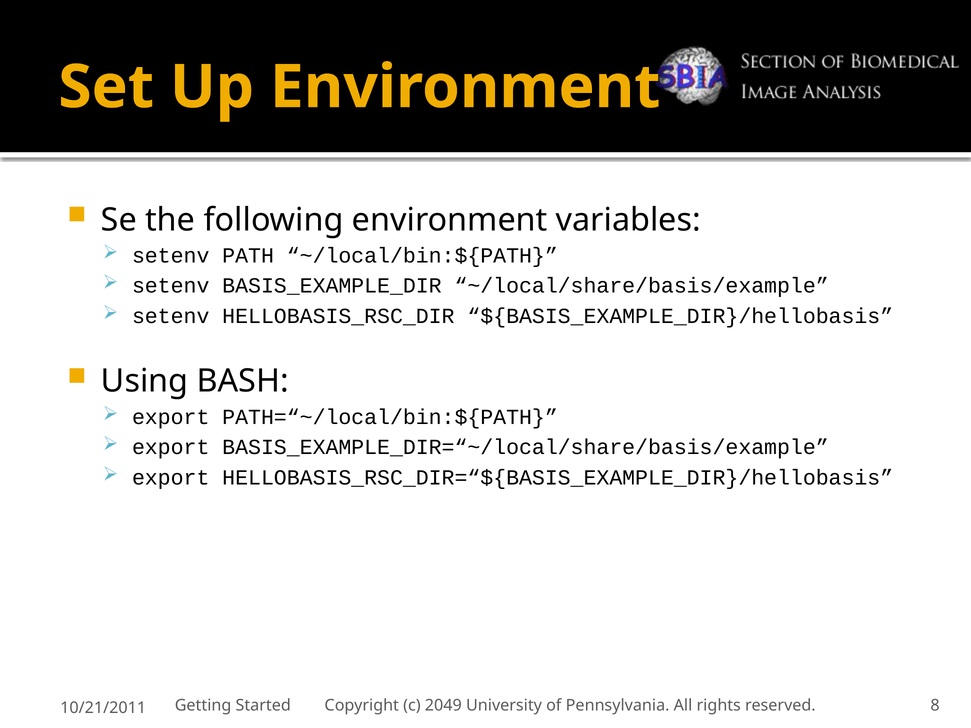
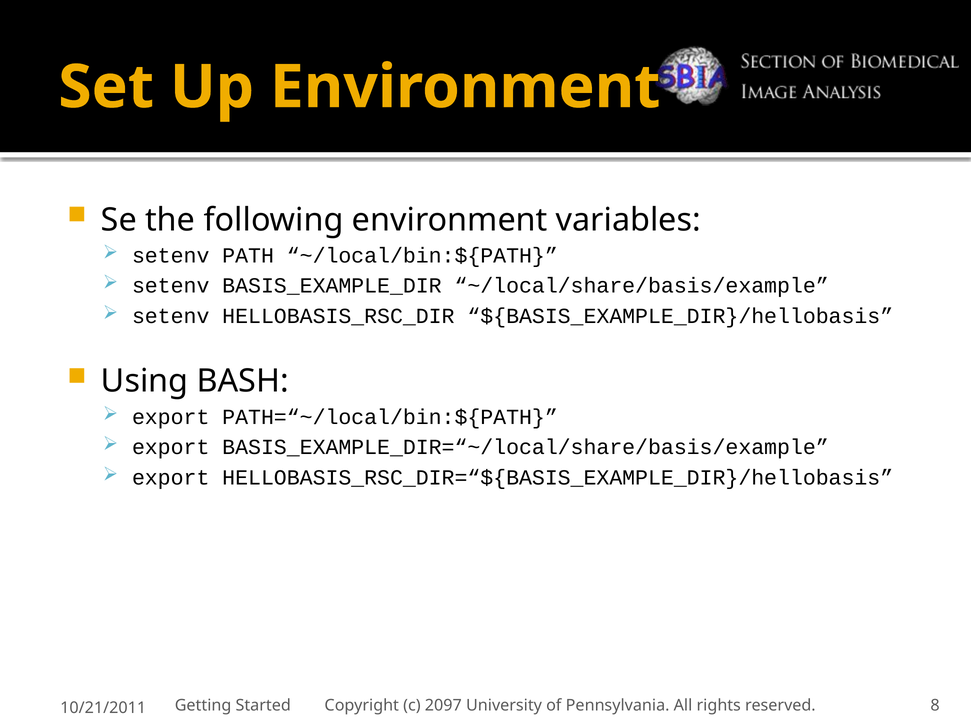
2049: 2049 -> 2097 (443, 706)
